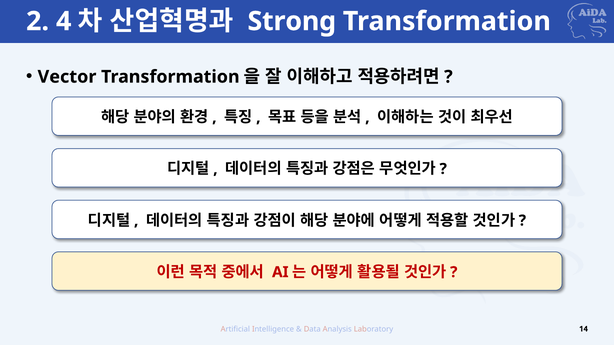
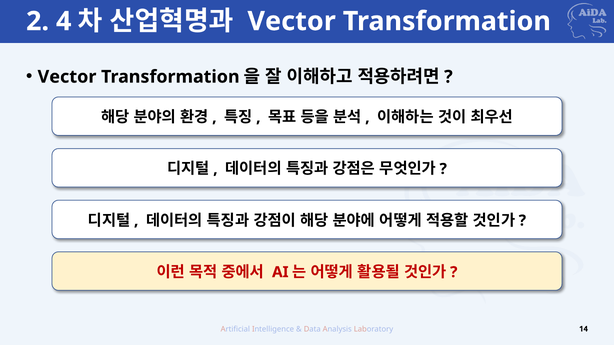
Strong: Strong -> Vector (292, 21)
